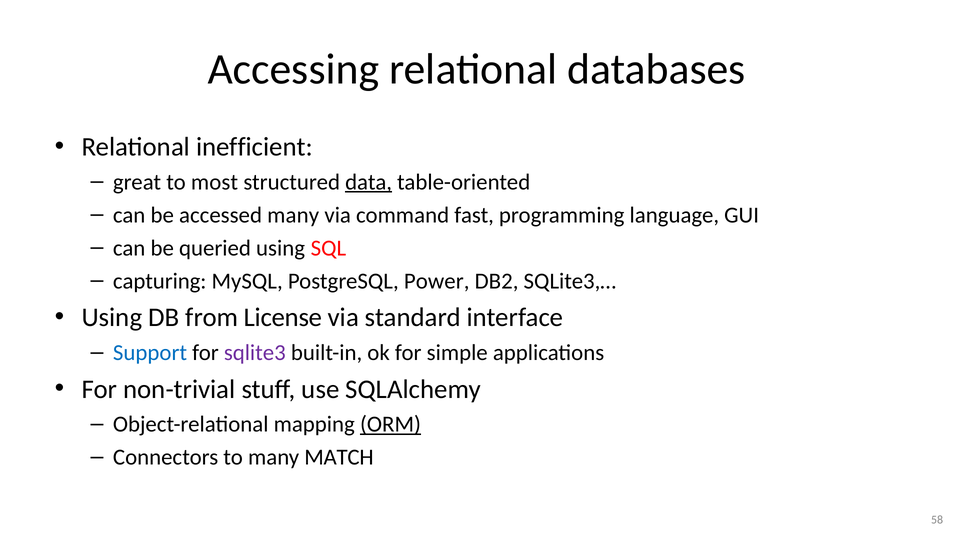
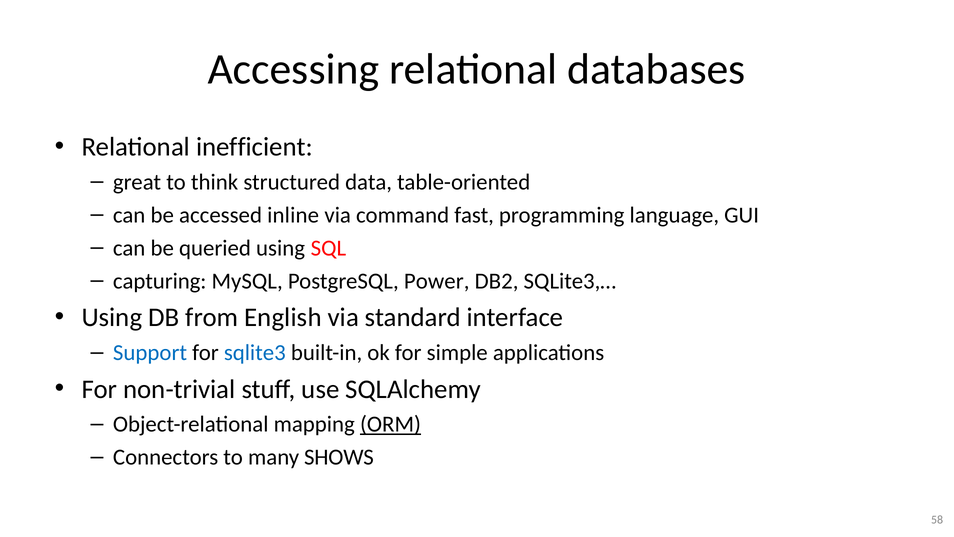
most: most -> think (215, 182)
data underline: present -> none (369, 182)
accessed many: many -> inline (293, 215)
License: License -> English (283, 317)
sqlite3 colour: purple -> blue (255, 352)
MATCH: MATCH -> SHOWS (339, 457)
